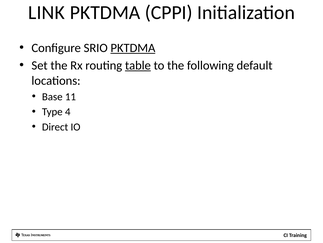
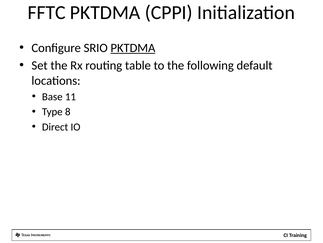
LINK: LINK -> FFTC (47, 13)
table underline: present -> none (138, 65)
4: 4 -> 8 (68, 111)
